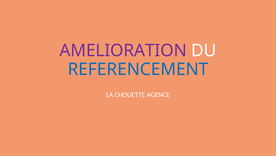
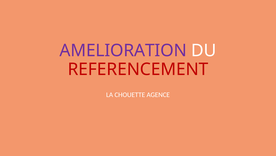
REFERENCEMENT colour: blue -> red (138, 69)
